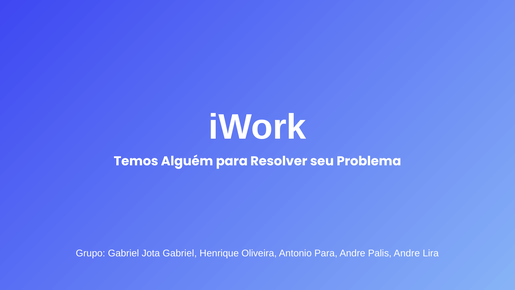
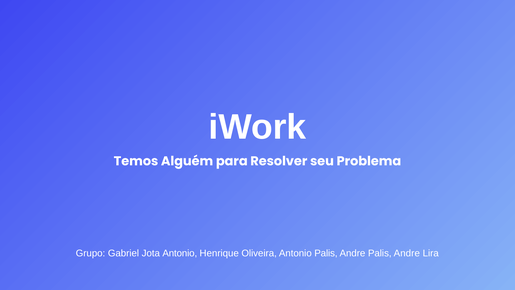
Jota Gabriel: Gabriel -> Antonio (180, 253)
Antonio Para: Para -> Palis (326, 253)
